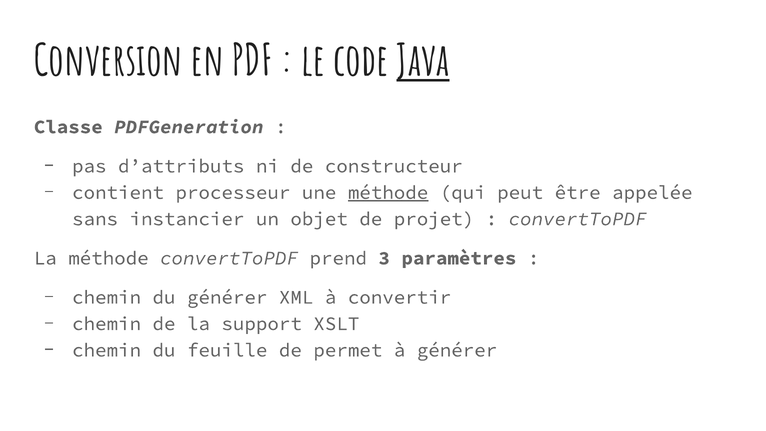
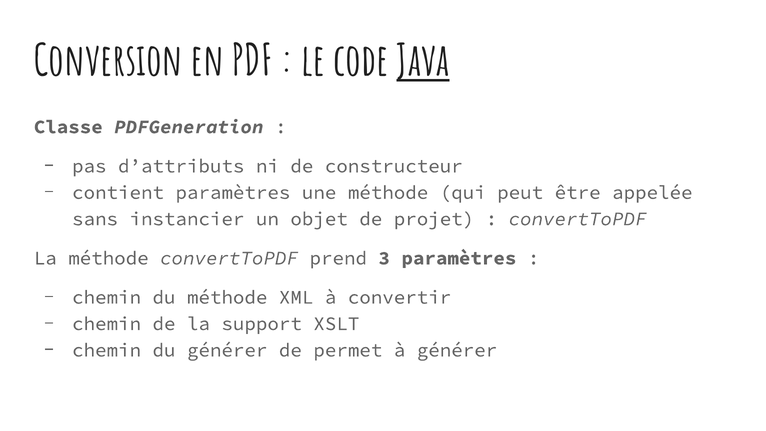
contient processeur: processeur -> paramètres (233, 192)
méthode underline: present -> none (388, 192)
du générer: générer -> méthode (227, 297)
du feuille: feuille -> générer (227, 350)
